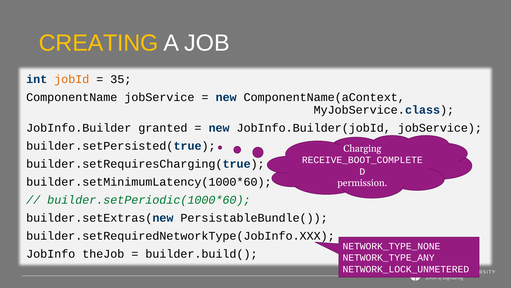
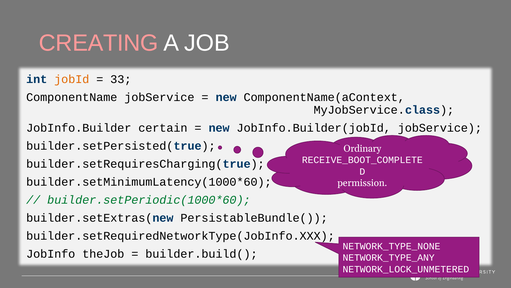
CREATING colour: yellow -> pink (99, 43)
35: 35 -> 33 (121, 79)
granted: granted -> certain (163, 128)
Charging: Charging -> Ordinary (362, 148)
